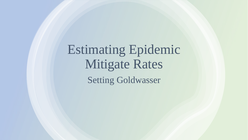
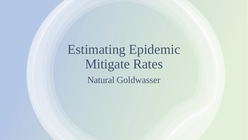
Setting: Setting -> Natural (101, 80)
